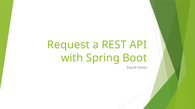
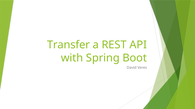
Request: Request -> Transfer (68, 45)
